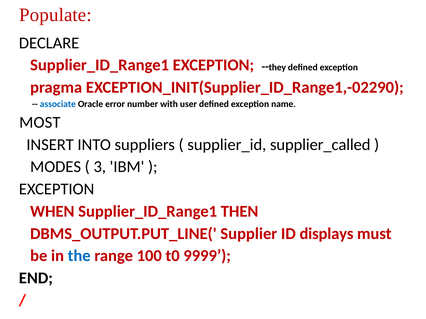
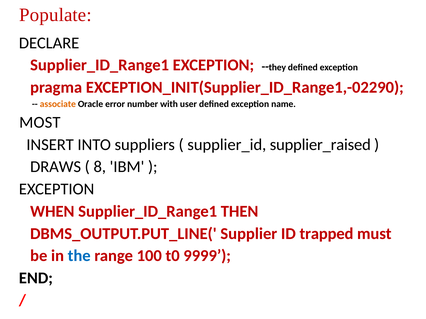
associate colour: blue -> orange (58, 104)
supplier_called: supplier_called -> supplier_raised (320, 145)
MODES: MODES -> DRAWS (56, 167)
3: 3 -> 8 (100, 167)
displays: displays -> trapped (326, 234)
